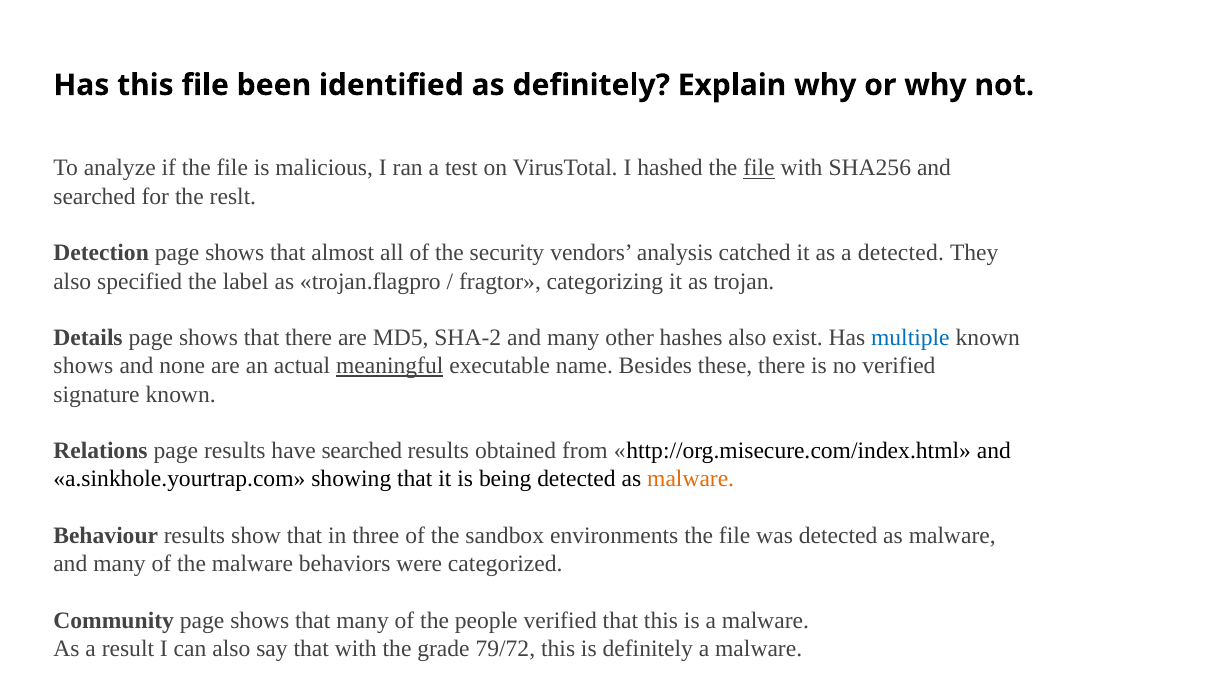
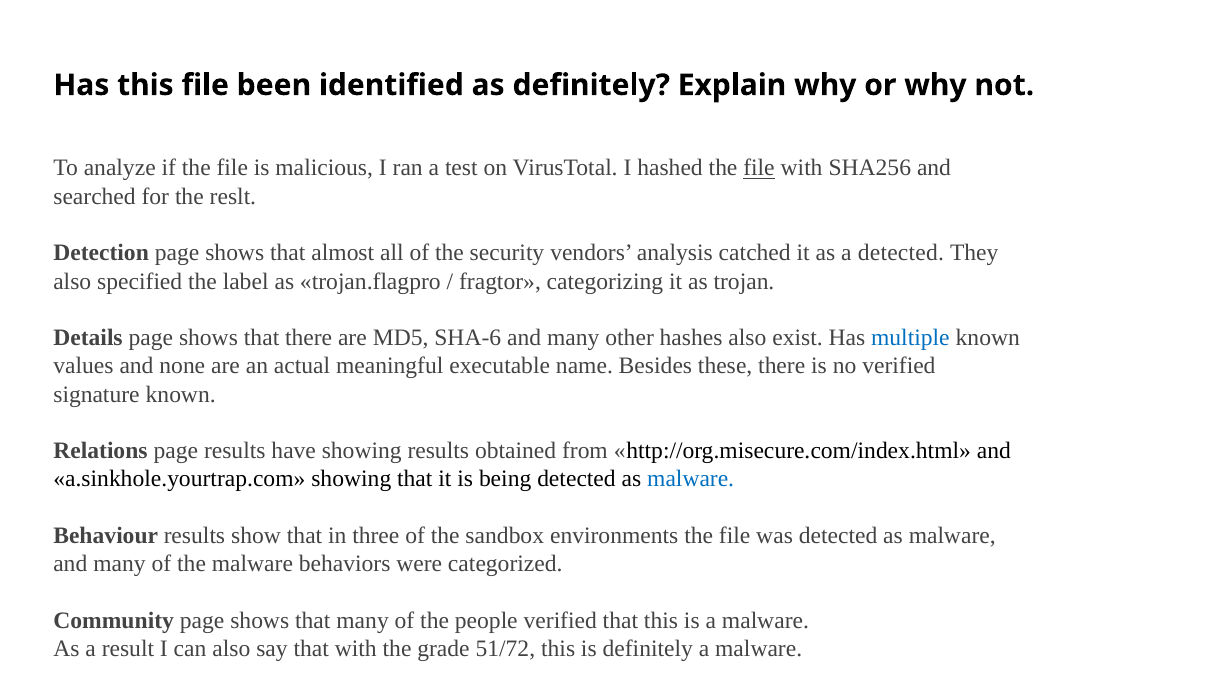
SHA-2: SHA-2 -> SHA-6 (468, 338)
shows: shows -> values (83, 366)
meaningful underline: present -> none (390, 366)
have searched: searched -> showing (362, 451)
malware colour: orange -> blue (691, 479)
79/72: 79/72 -> 51/72 (505, 649)
